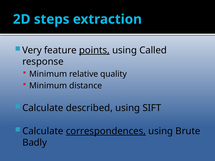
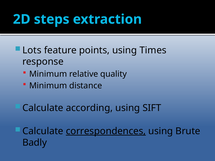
Very: Very -> Lots (32, 50)
points underline: present -> none (94, 50)
Called: Called -> Times (153, 50)
described: described -> according (89, 108)
